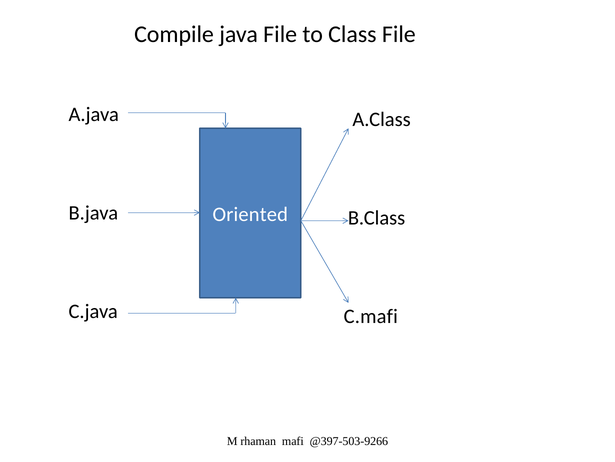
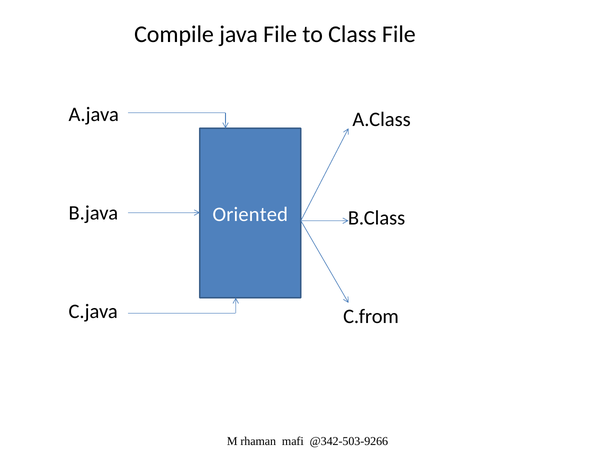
C.mafi: C.mafi -> C.from (371, 316)
@397-503-9266: @397-503-9266 -> @342-503-9266 (349, 441)
